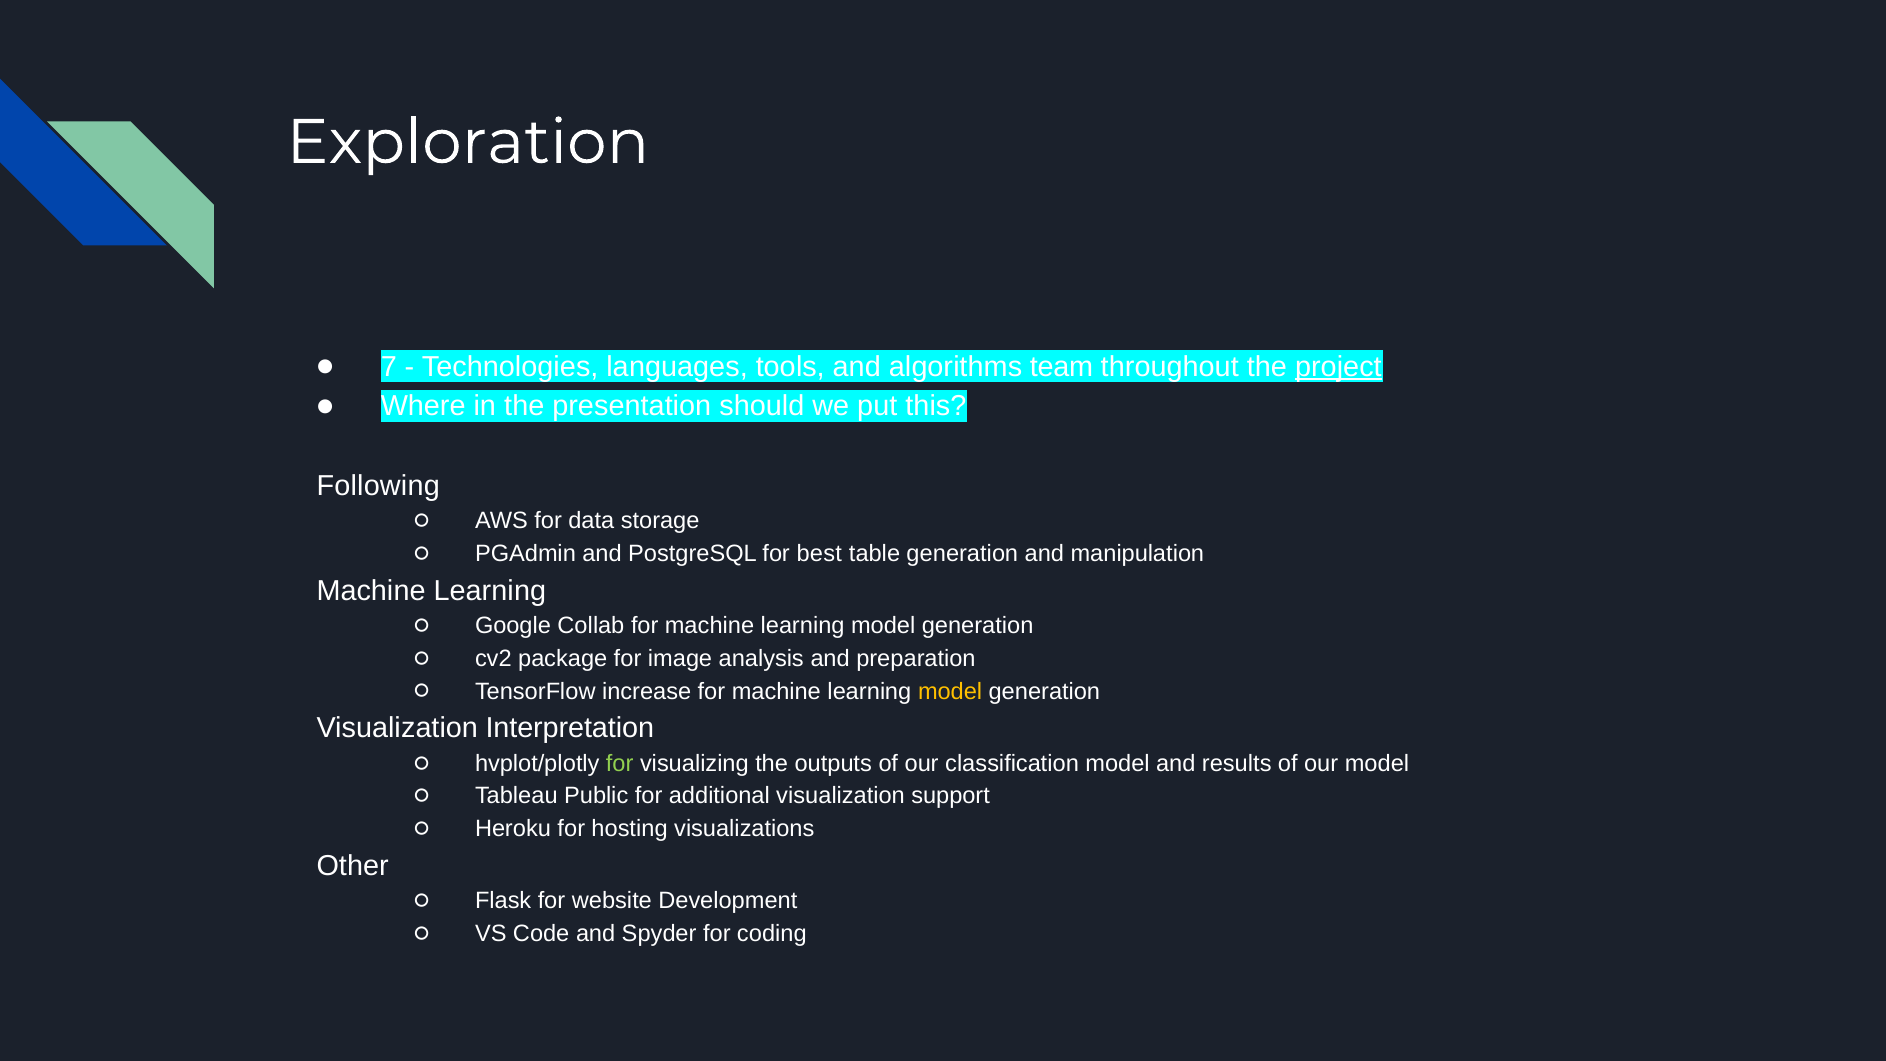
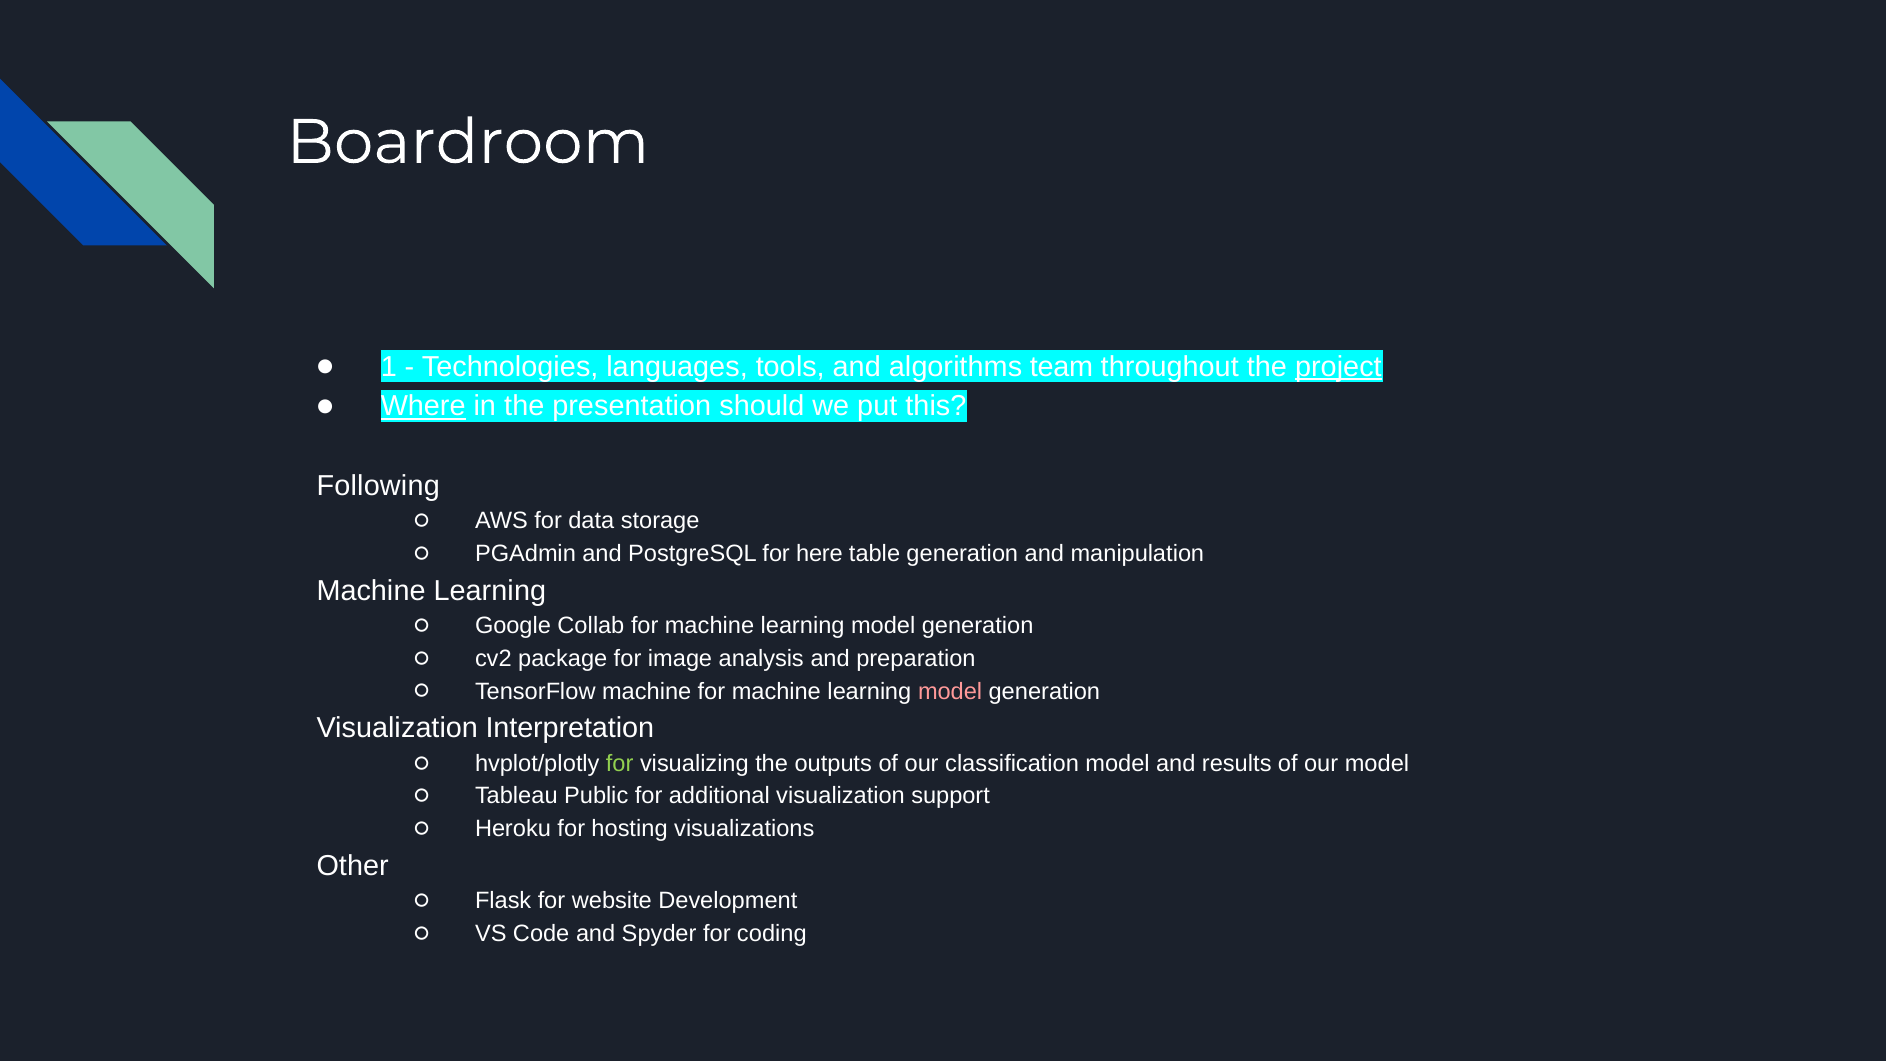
Exploration: Exploration -> Boardroom (468, 142)
7: 7 -> 1 (389, 367)
Where underline: none -> present (423, 406)
best: best -> here (819, 554)
TensorFlow increase: increase -> machine (647, 691)
model colour: yellow -> pink (950, 691)
